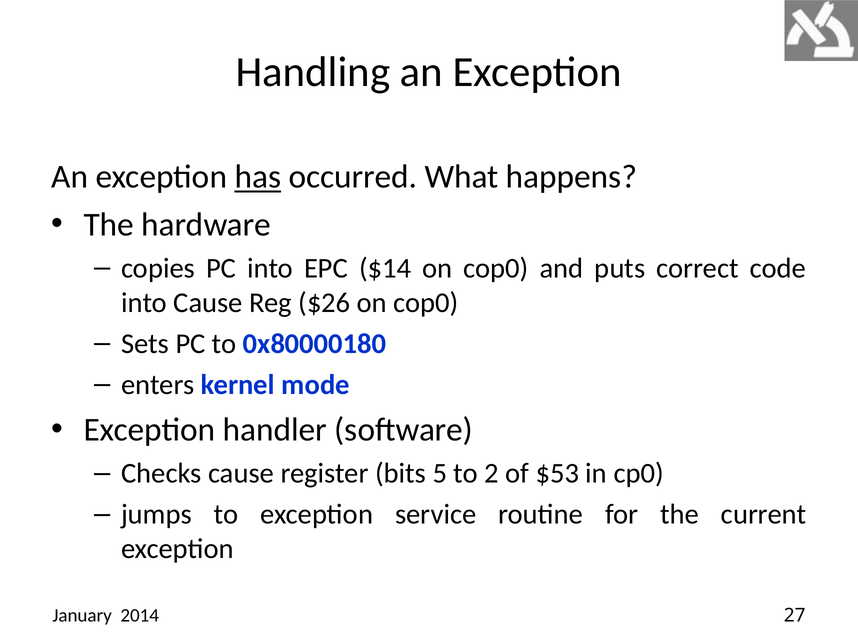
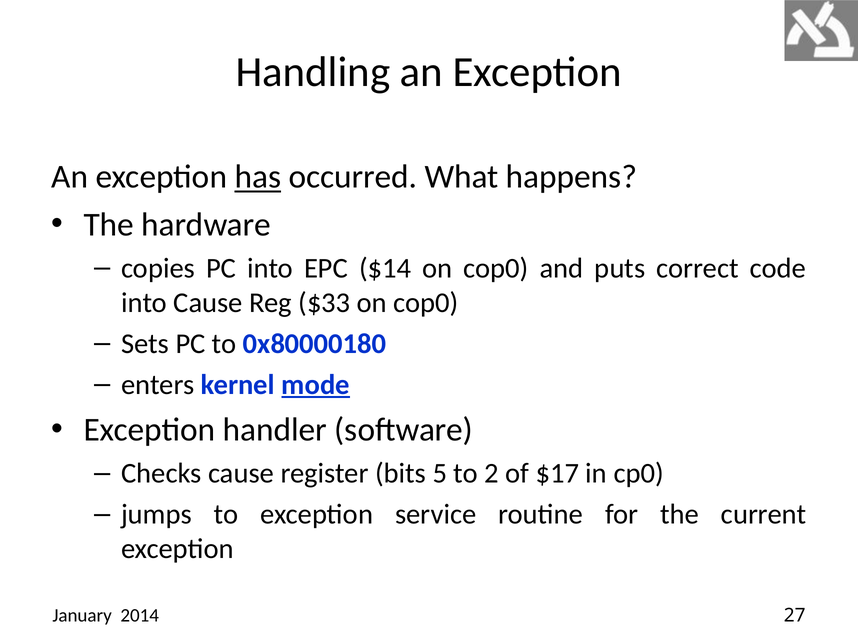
$26: $26 -> $33 (324, 302)
mode underline: none -> present (316, 384)
$53: $53 -> $17 (557, 473)
